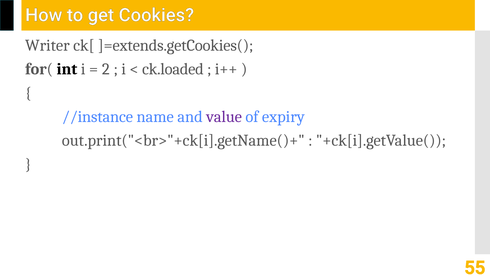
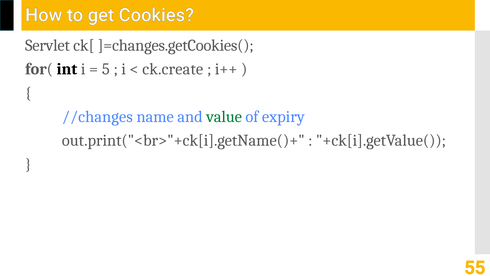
Writer: Writer -> Servlet (47, 45)
]=extends.getCookies(: ]=extends.getCookies( -> ]=changes.getCookies( (176, 45)
2: 2 -> 5 (106, 69)
ck.loaded: ck.loaded -> ck.create (173, 69)
//instance: //instance -> //changes (97, 117)
value colour: purple -> green (224, 117)
